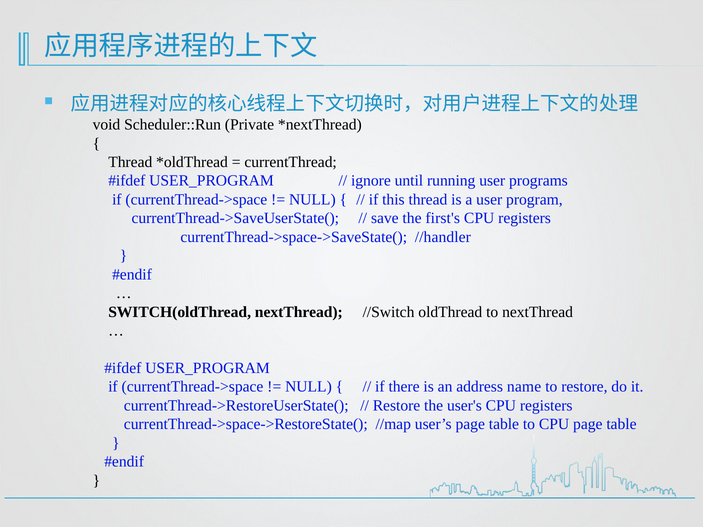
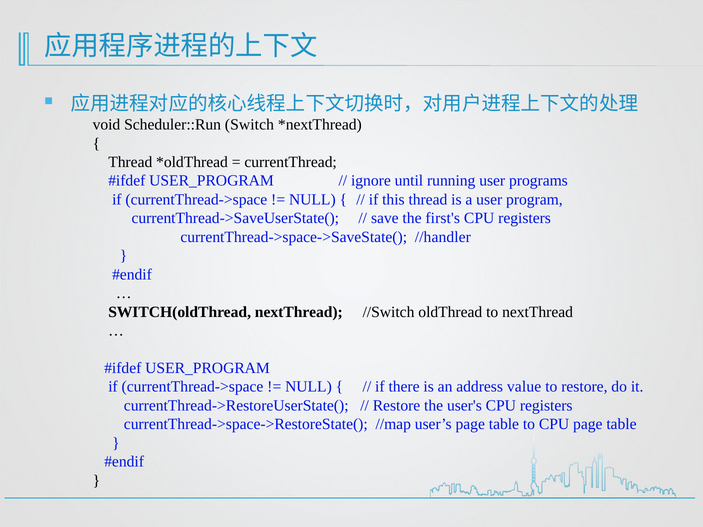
Private: Private -> Switch (249, 125)
name: name -> value (524, 387)
